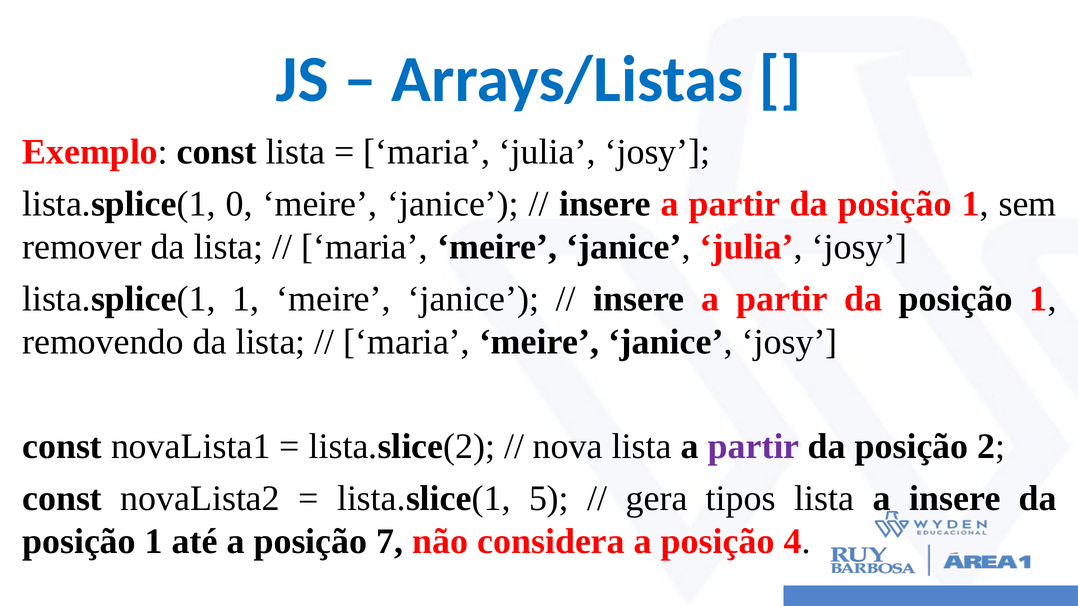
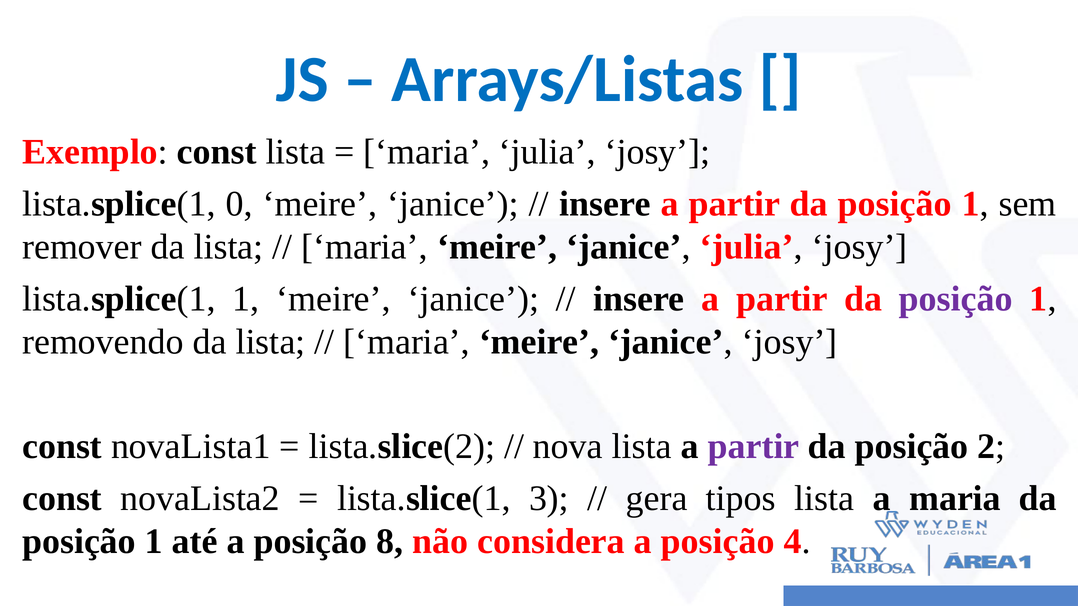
posição colour: black -> purple (956, 299)
5: 5 -> 3 (549, 499)
a insere: insere -> maria (955, 499)
7: 7 -> 8 (390, 542)
